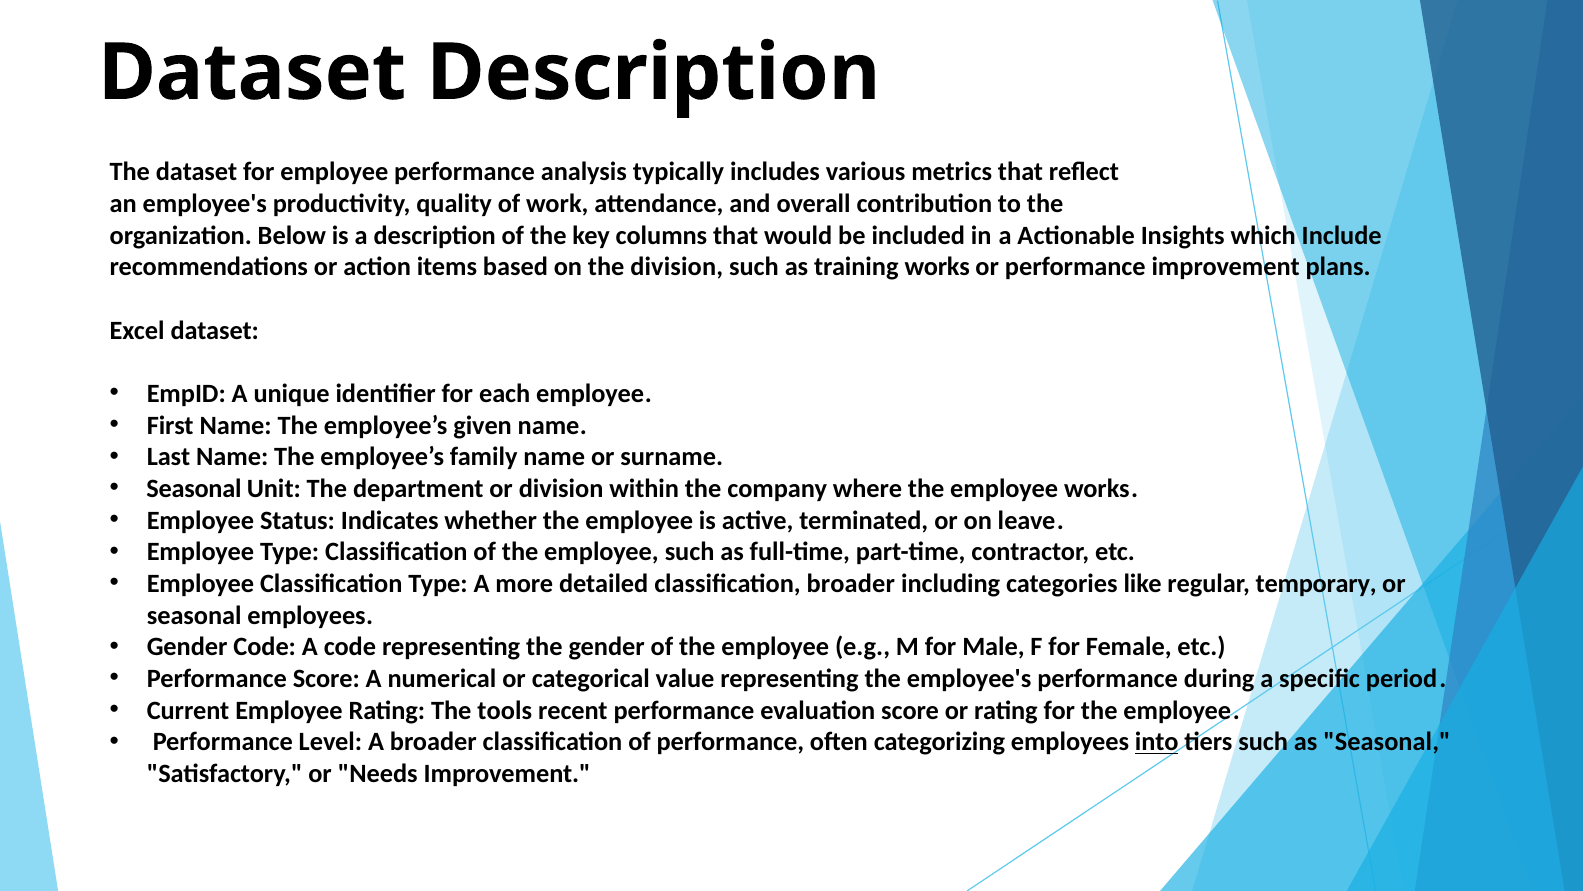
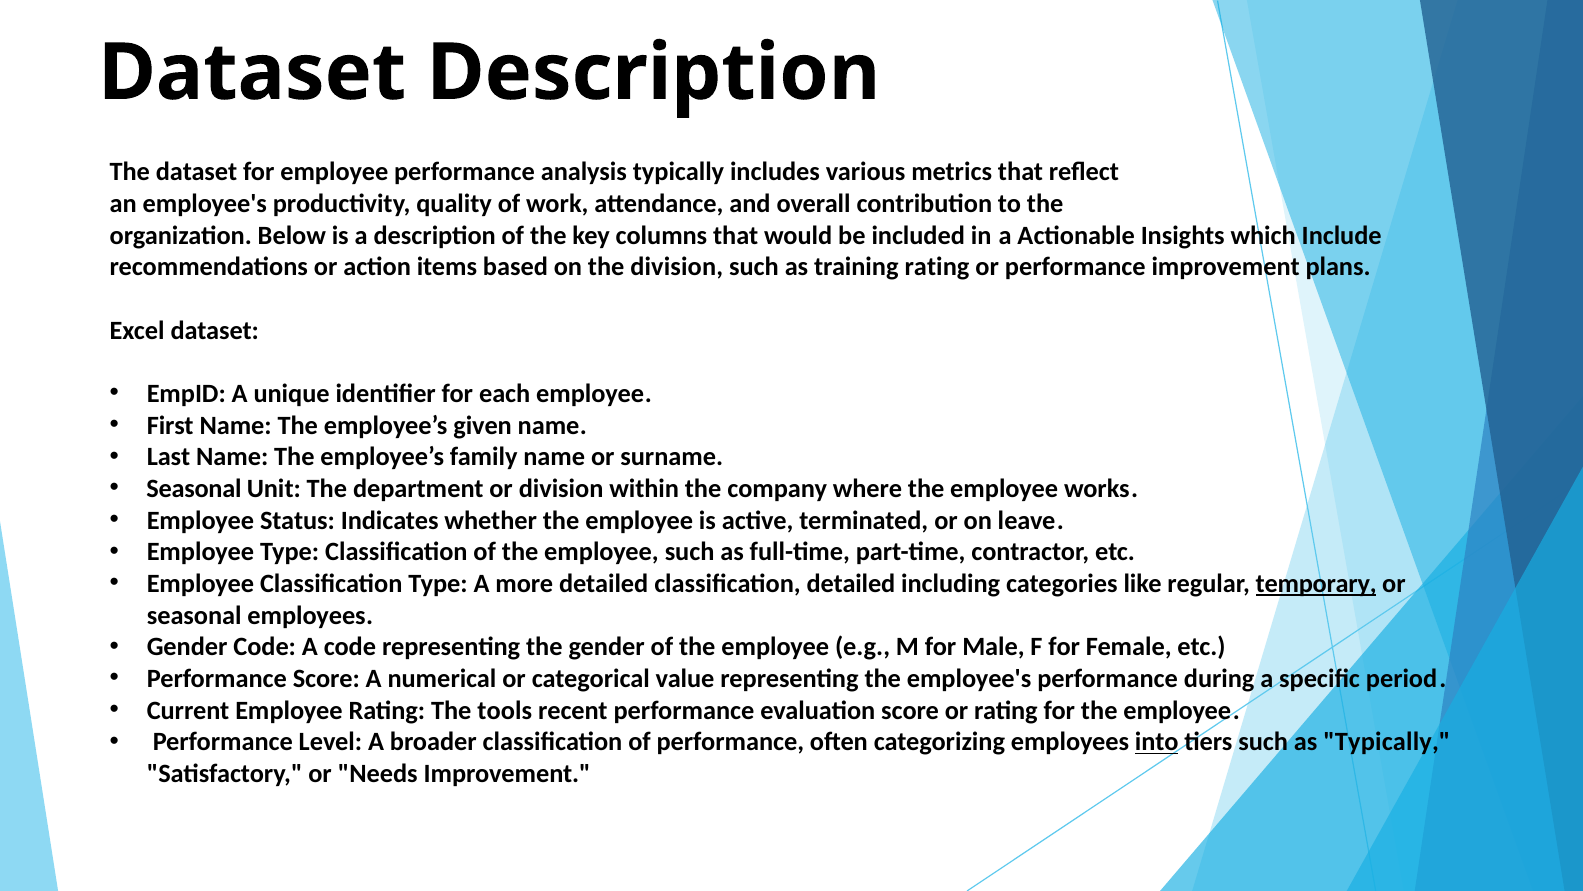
training works: works -> rating (937, 267)
classification broader: broader -> detailed (851, 583)
temporary underline: none -> present (1316, 583)
as Seasonal: Seasonal -> Typically (1387, 742)
